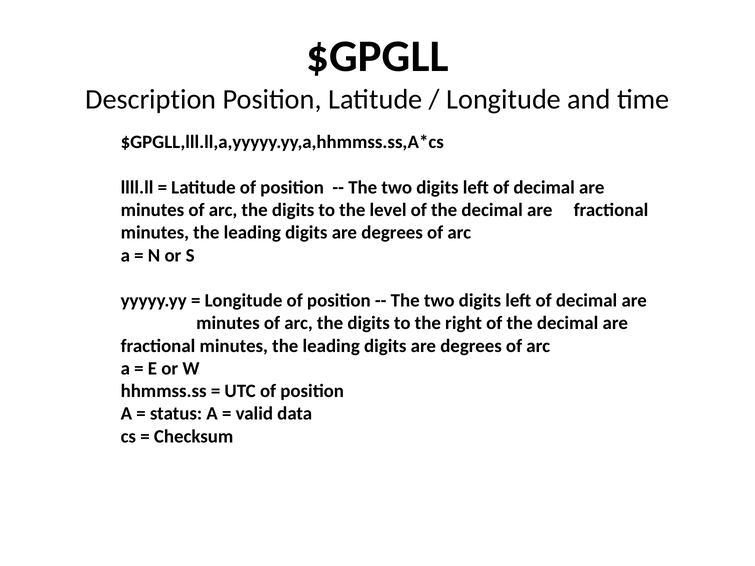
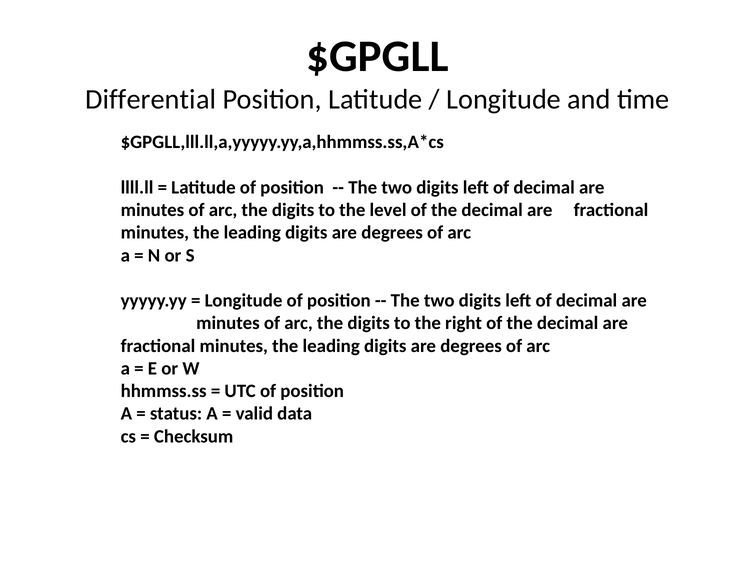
Description: Description -> Differential (151, 100)
